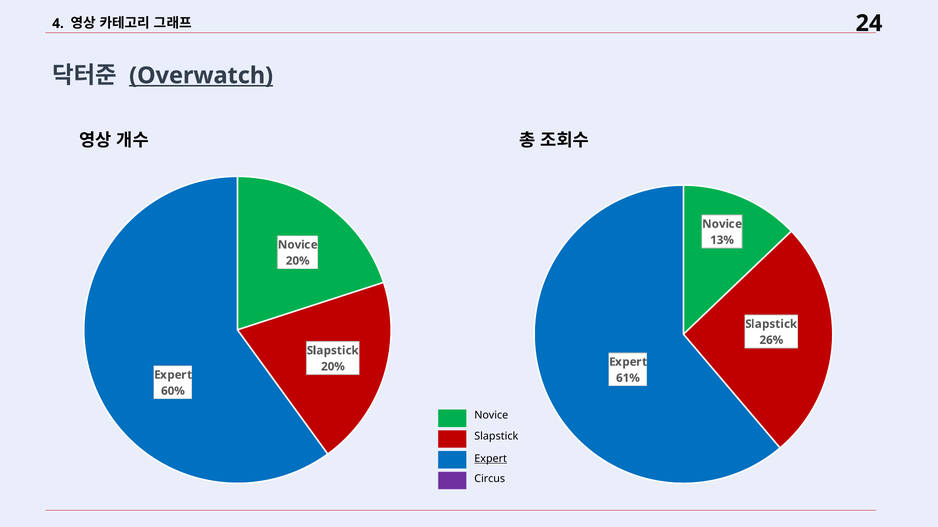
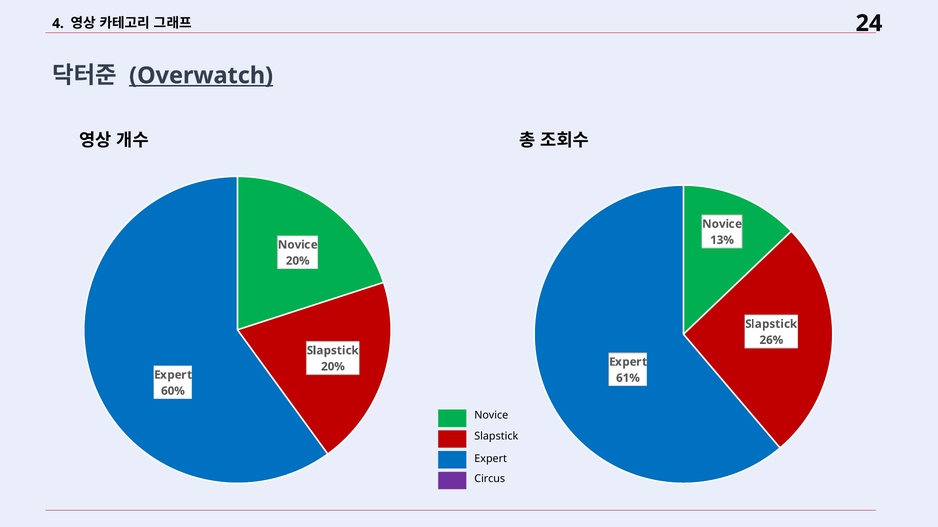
Expert underline: present -> none (491, 459)
